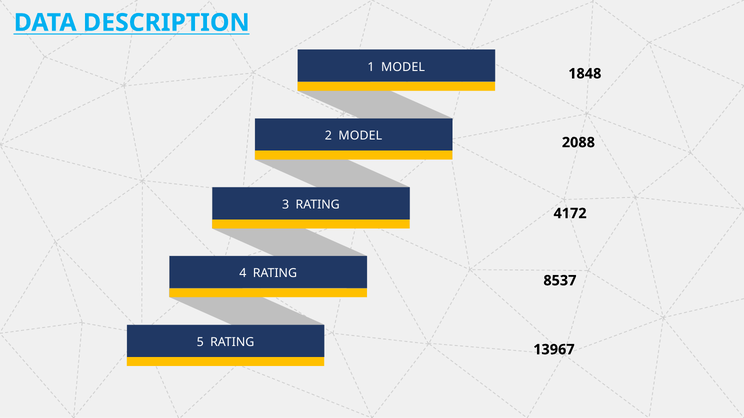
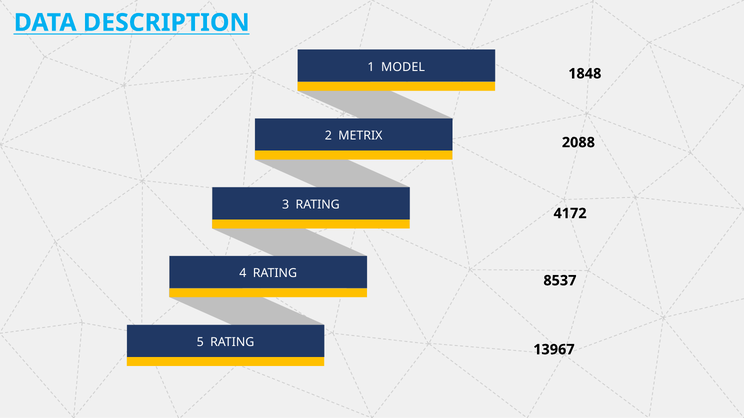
2 MODEL: MODEL -> METRIX (360, 136)
